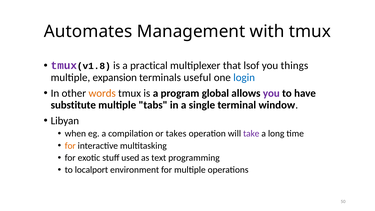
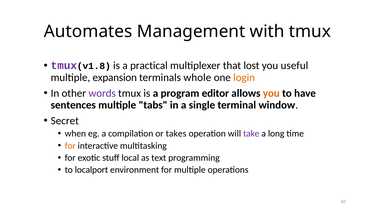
lsof: lsof -> lost (251, 66)
things: things -> useful (294, 66)
useful: useful -> whole (197, 77)
login colour: blue -> orange (244, 77)
words colour: orange -> purple (102, 93)
global: global -> editor (215, 93)
you colour: purple -> orange (271, 93)
substitute: substitute -> sentences (73, 105)
Libyan: Libyan -> Secret (65, 121)
used: used -> local (130, 158)
